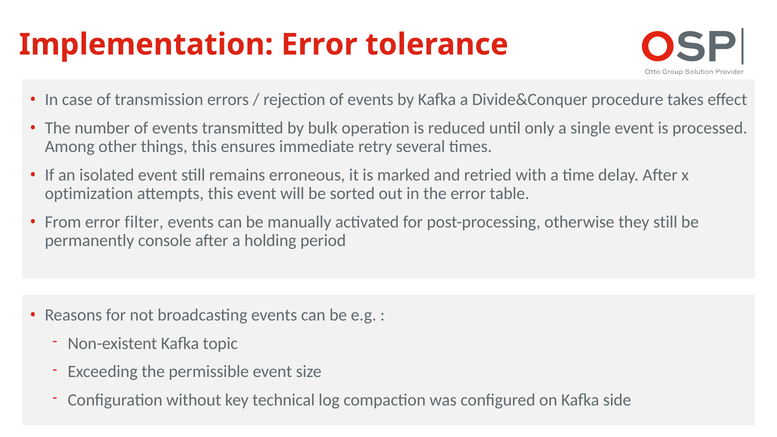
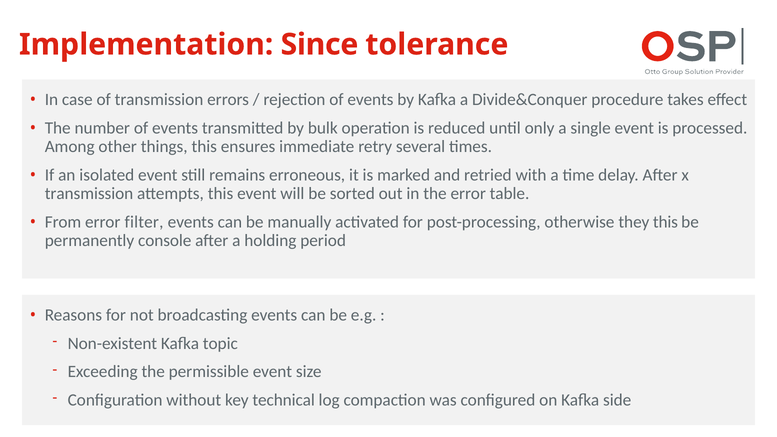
Implementation Error: Error -> Since (319, 45)
optimization: optimization -> transmission (89, 194)
they still: still -> this (665, 222)
